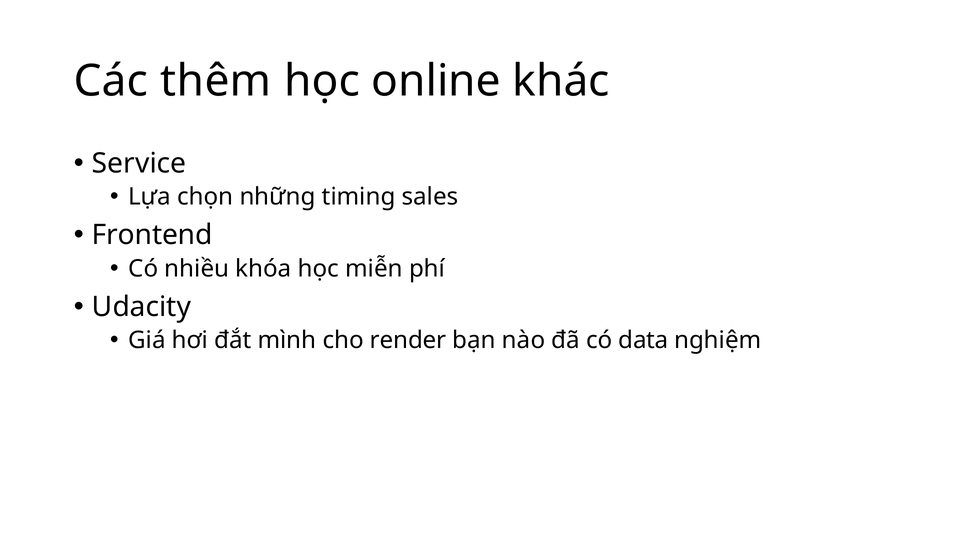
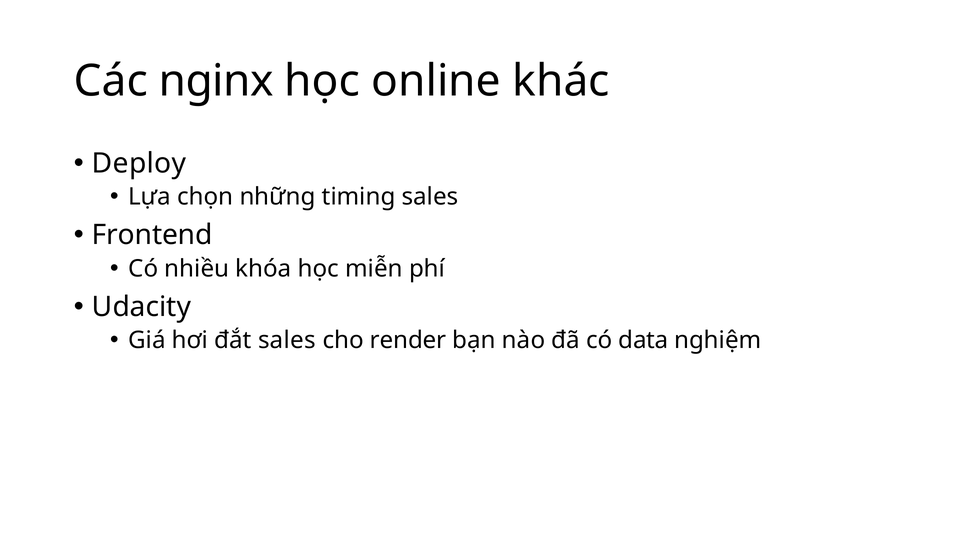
thêm: thêm -> nginx (216, 81)
Service: Service -> Deploy (139, 164)
đắt mình: mình -> sales (287, 341)
